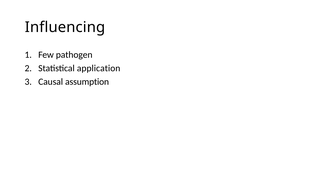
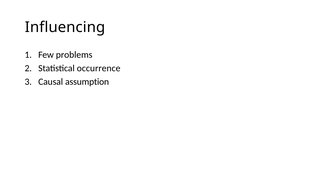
pathogen: pathogen -> problems (74, 55)
application: application -> occurrence (99, 68)
